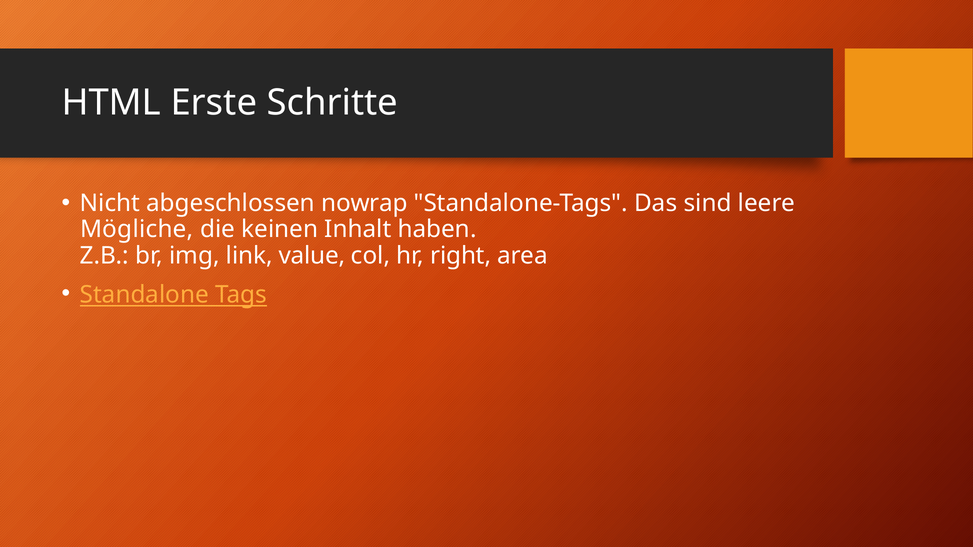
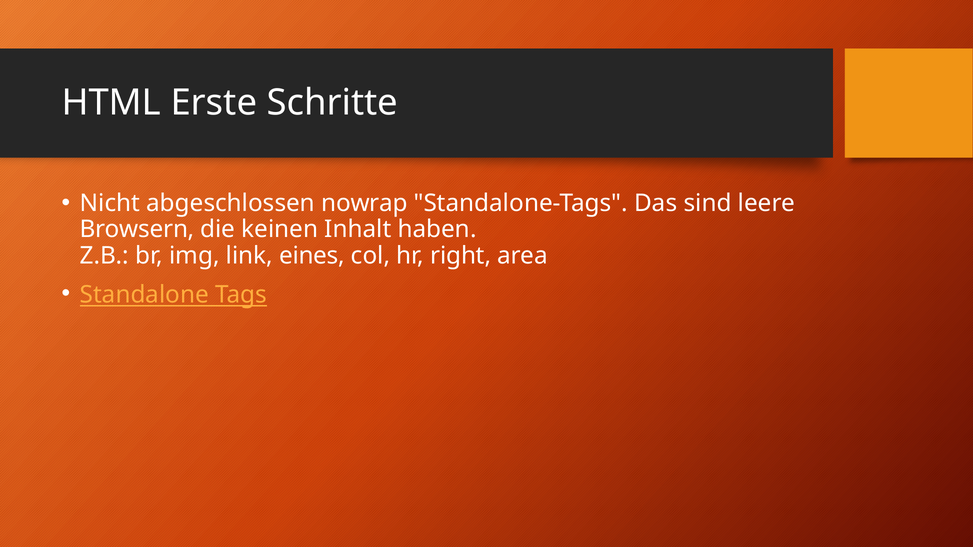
Mögliche: Mögliche -> Browsern (137, 229)
value: value -> eines (312, 256)
